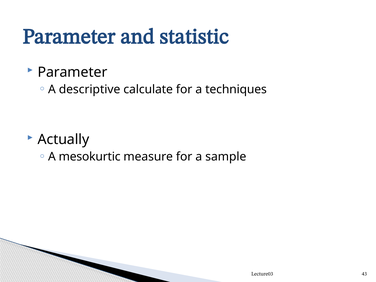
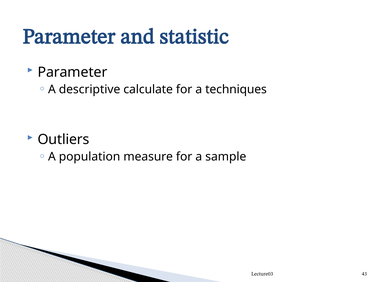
Actually: Actually -> Outliers (63, 140)
mesokurtic: mesokurtic -> population (90, 157)
